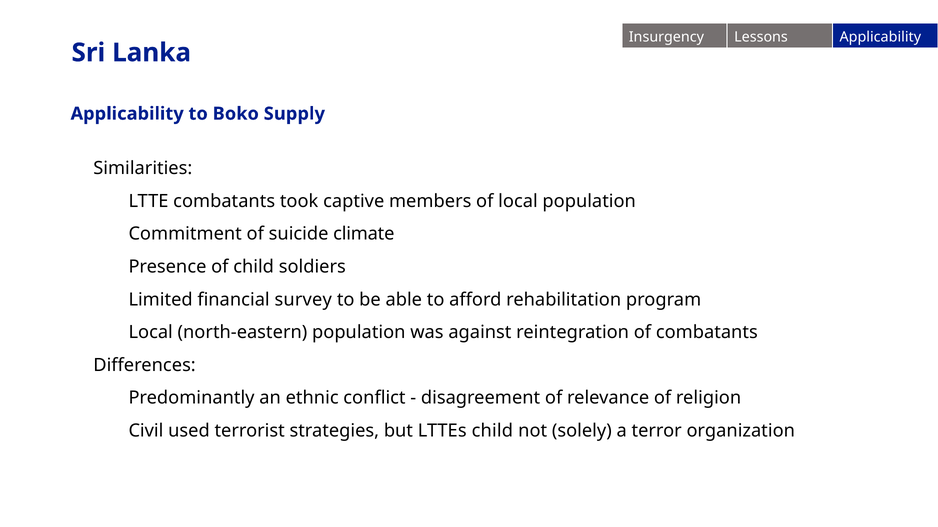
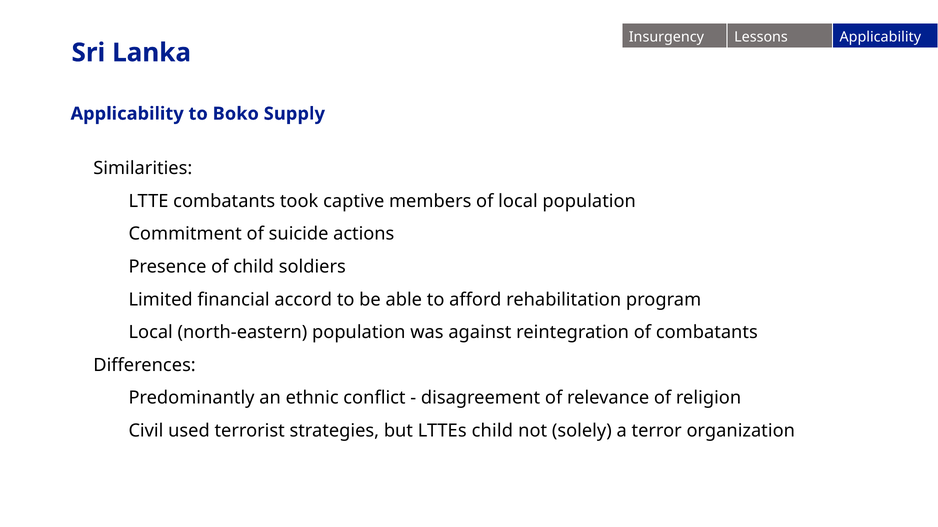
climate: climate -> actions (364, 234)
survey: survey -> accord (303, 300)
